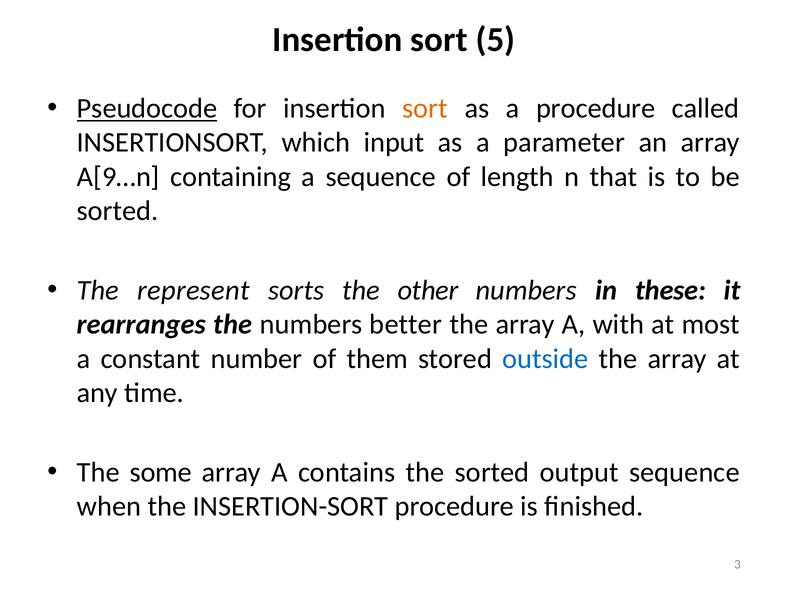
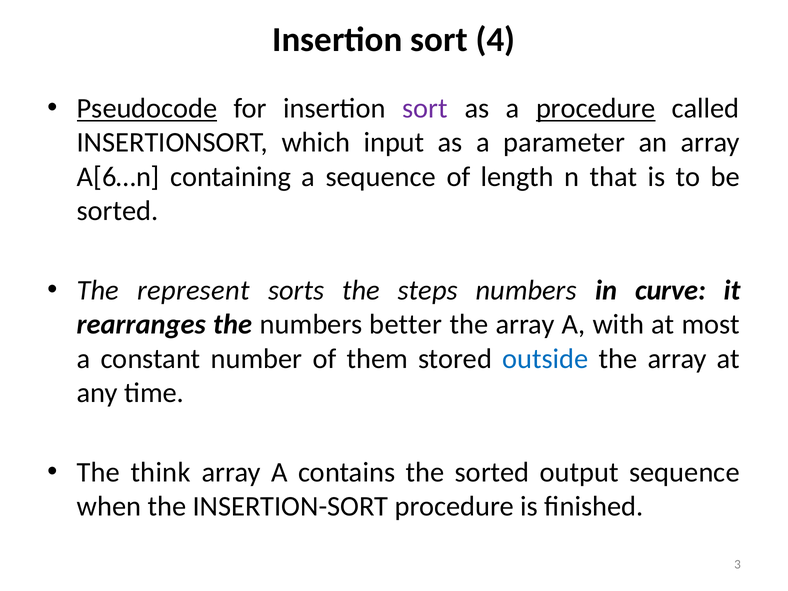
5: 5 -> 4 (496, 40)
sort colour: orange -> purple (425, 108)
procedure underline: none -> present (596, 108)
A[9…n: A[9…n -> A[6…n (118, 177)
other: other -> steps (428, 290)
these: these -> curve (671, 290)
some: some -> think (161, 472)
